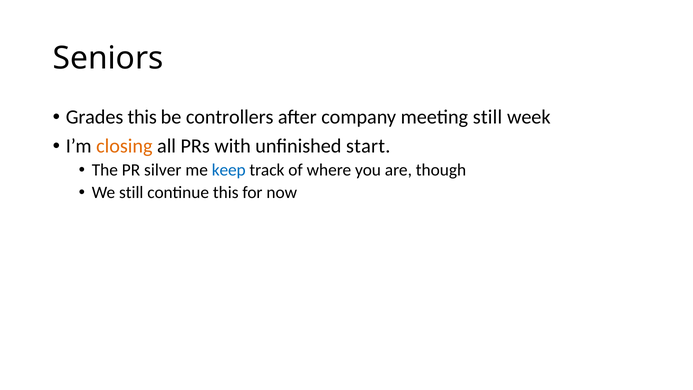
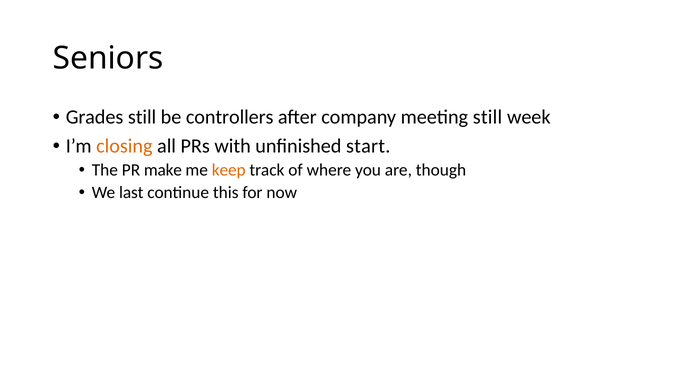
Grades this: this -> still (142, 117)
silver: silver -> make (163, 170)
keep colour: blue -> orange (229, 170)
We still: still -> last (131, 192)
